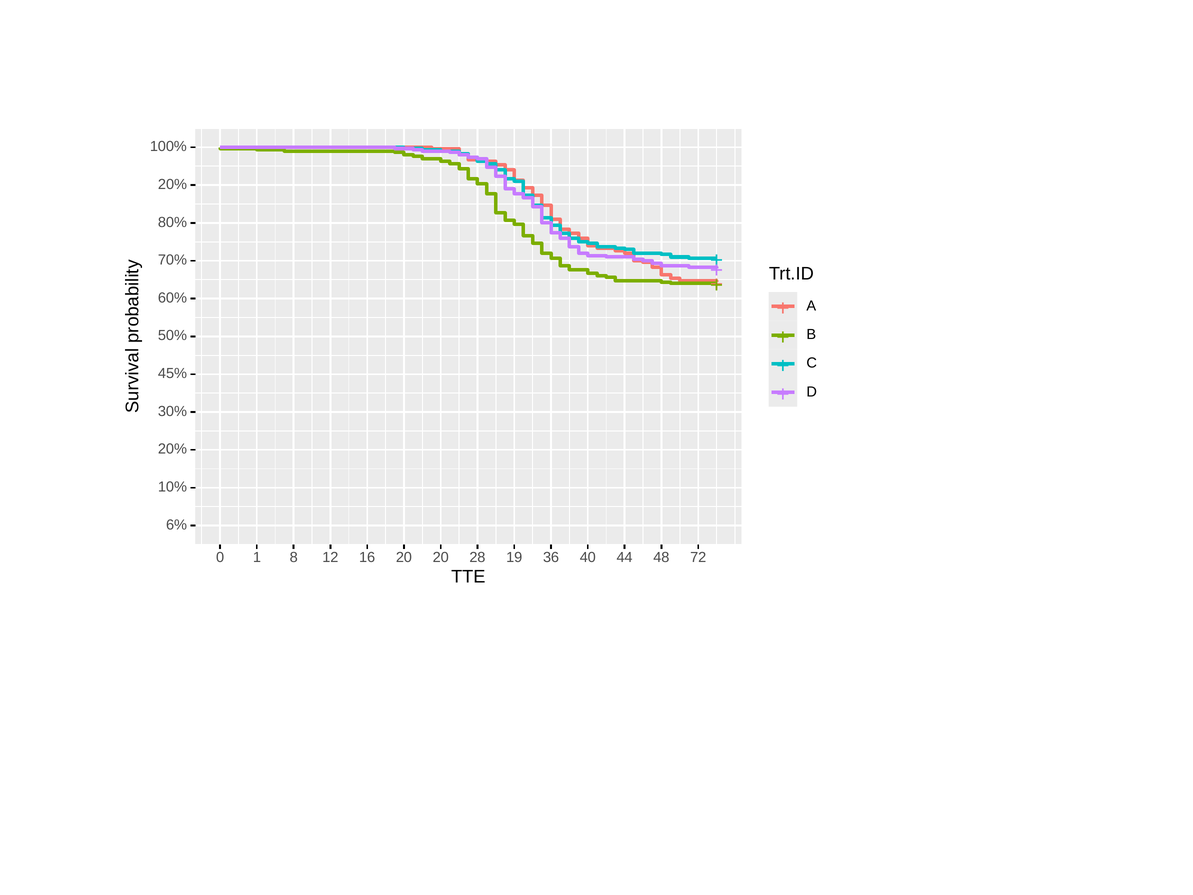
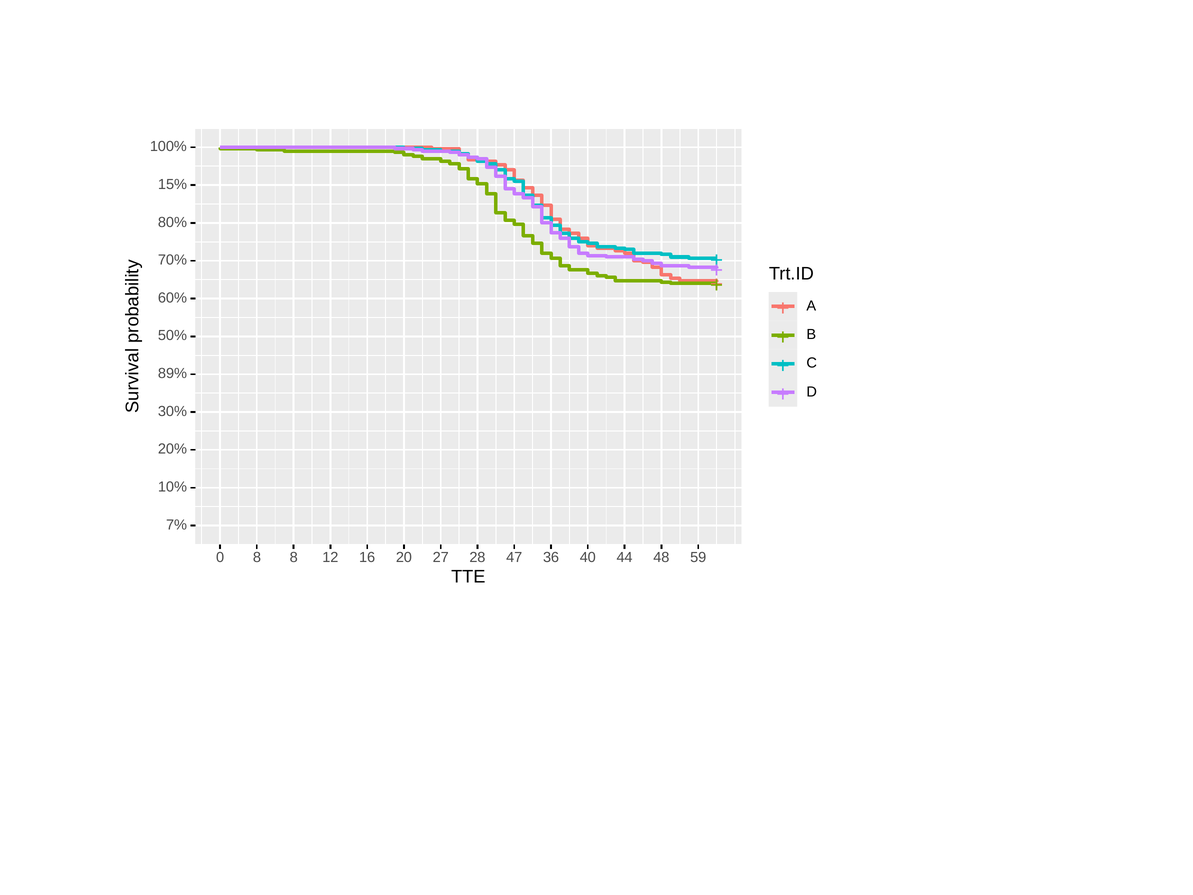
20%: 20% -> 15% (172, 184)
45%: 45% -> 89% (172, 373)
6%: 6% -> 7% (177, 525)
0 1: 1 -> 8 (257, 557)
20 20: 20 -> 27 (441, 557)
19: 19 -> 47 (514, 557)
72: 72 -> 59 (698, 557)
